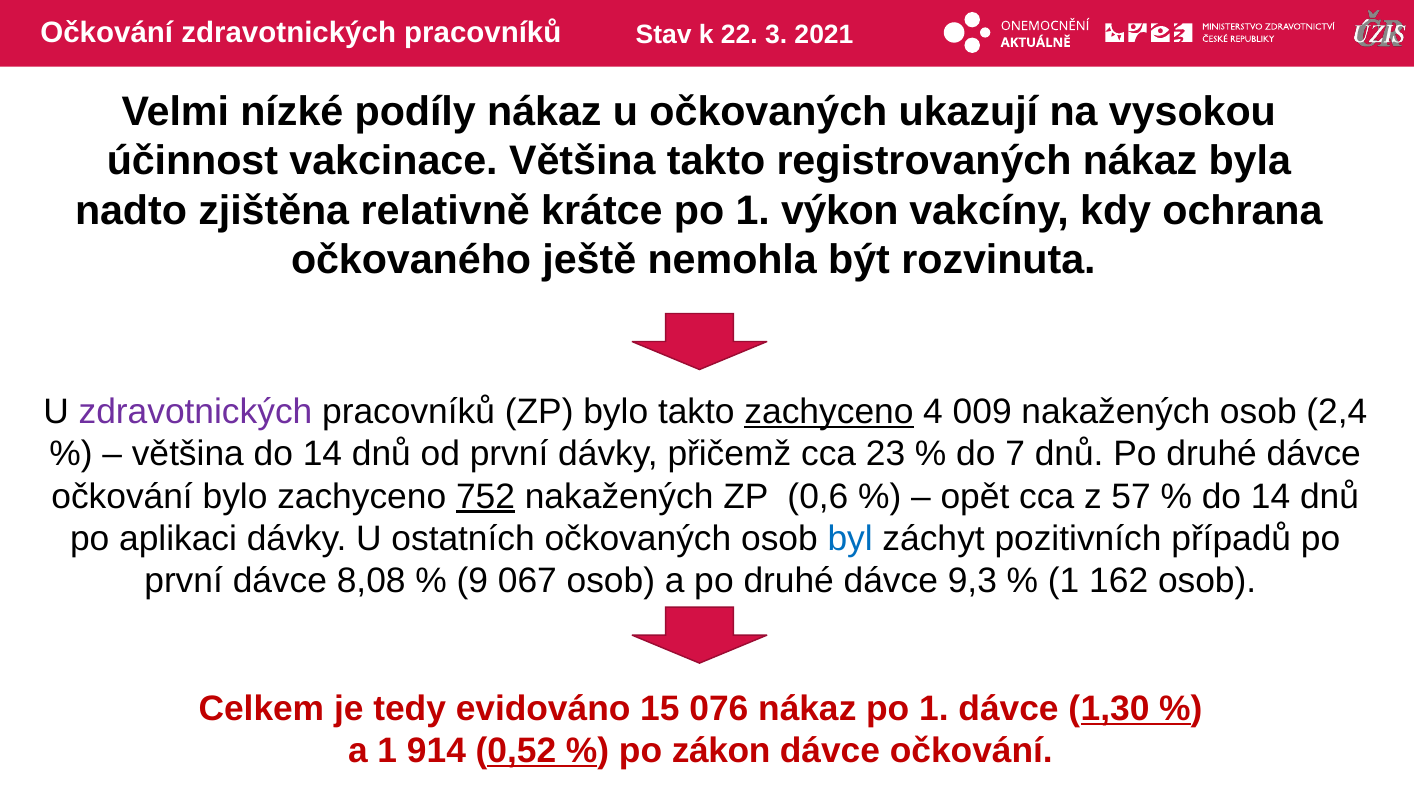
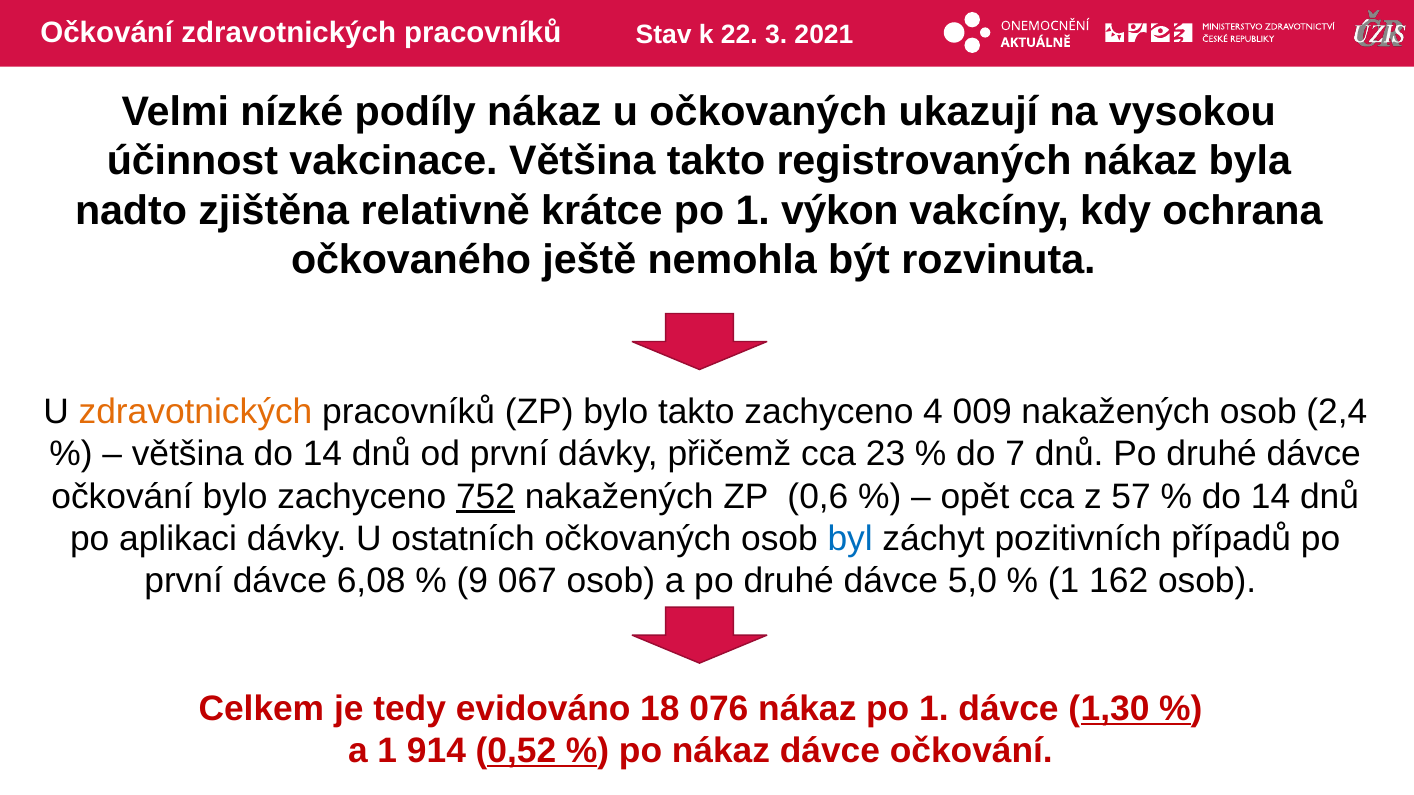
zdravotnických colour: purple -> orange (195, 412)
zachyceno underline: present -> none (829, 412)
8,08: 8,08 -> 6,08 (371, 581)
9,3: 9,3 -> 5,0 (972, 581)
15: 15 -> 18 (660, 709)
po zákon: zákon -> nákaz (721, 751)
